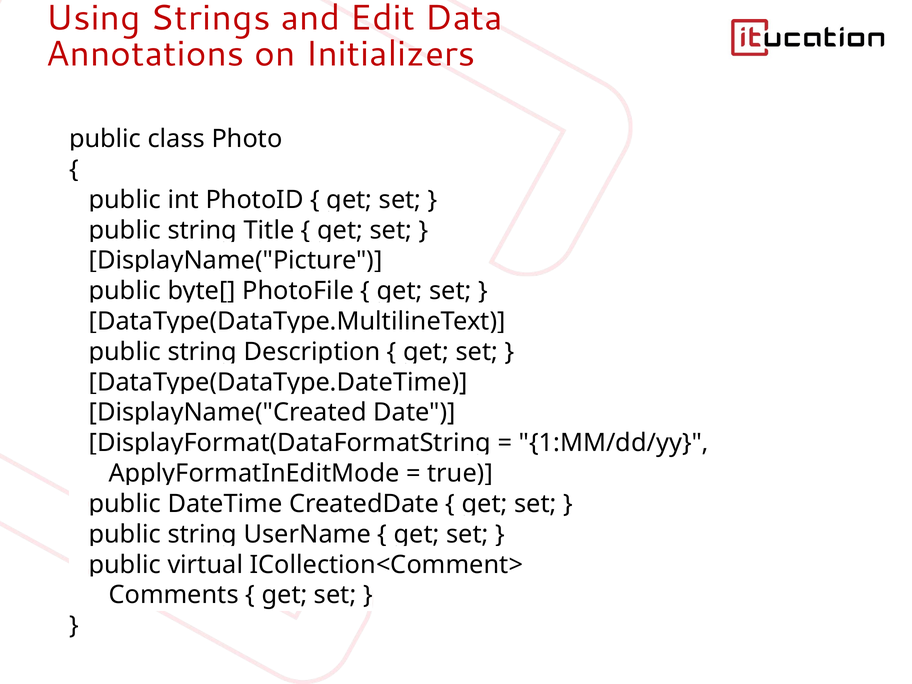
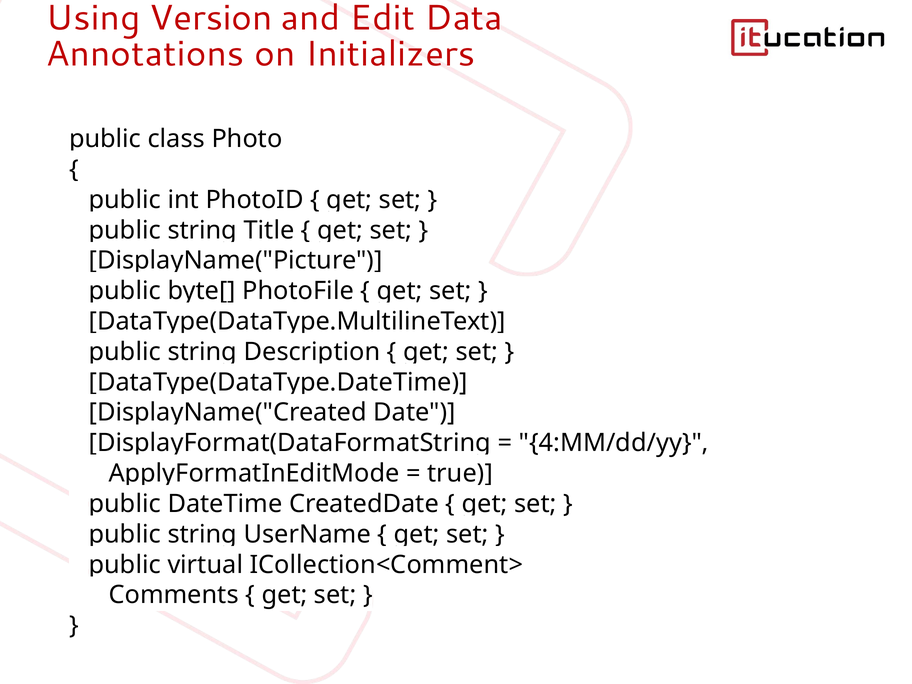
Strings: Strings -> Version (211, 18)
1:MM/dd/yy: 1:MM/dd/yy -> 4:MM/dd/yy (614, 443)
